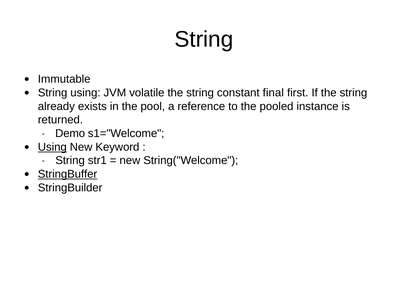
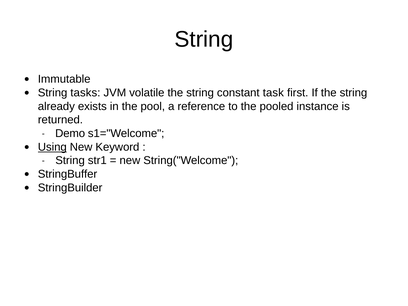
String using: using -> tasks (85, 93)
final: final -> task (273, 93)
StringBuffer underline: present -> none (68, 174)
